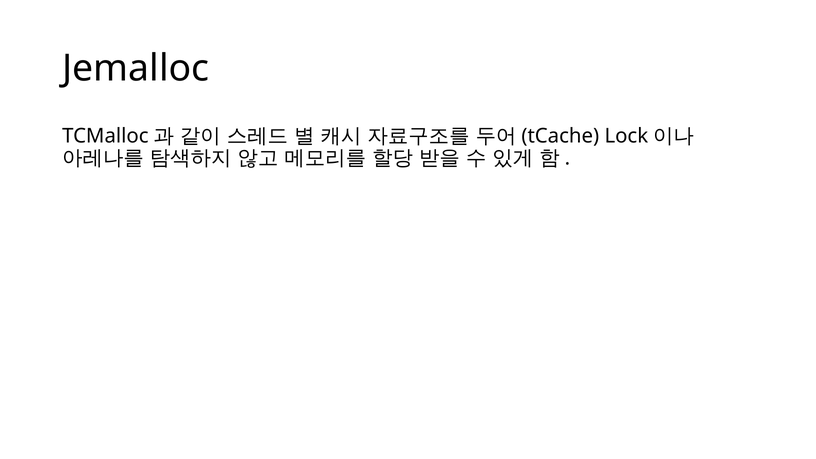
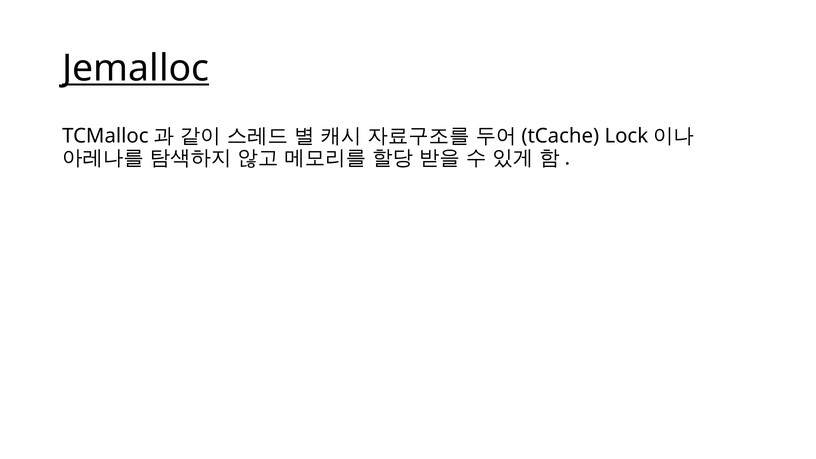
Jemalloc underline: none -> present (136, 69)
